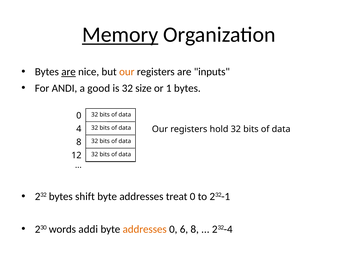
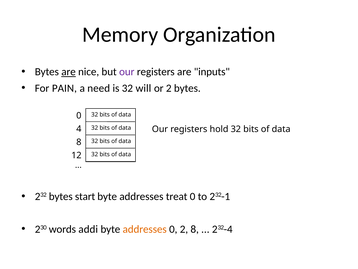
Memory underline: present -> none (120, 35)
our colour: orange -> purple (127, 72)
ANDI: ANDI -> PAIN (64, 88)
good: good -> need (99, 88)
size: size -> will (143, 88)
or 1: 1 -> 2 (169, 88)
shift: shift -> start (85, 196)
0 6: 6 -> 2 (184, 229)
